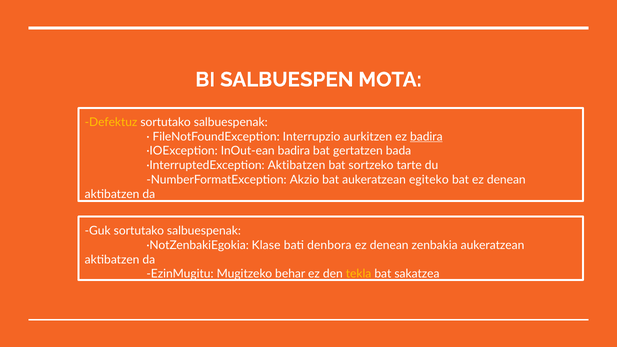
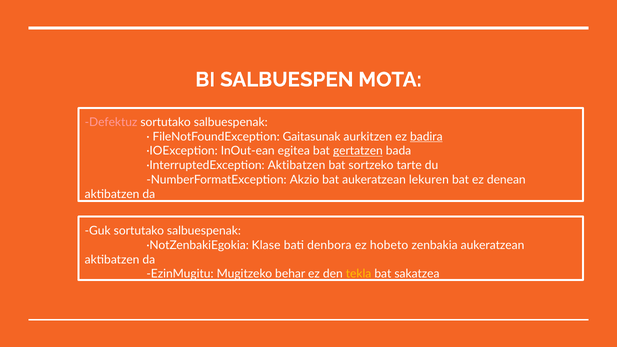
Defektuz colour: yellow -> pink (111, 122)
Interrupzio: Interrupzio -> Gaitasunak (312, 137)
InOut-ean badira: badira -> egitea (294, 151)
gertatzen underline: none -> present (358, 151)
egiteko: egiteko -> lekuren (429, 180)
denean: denean -> hobeto (389, 245)
